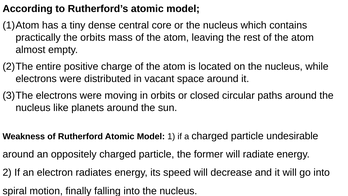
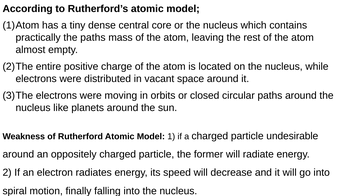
the orbits: orbits -> paths (93, 38)
